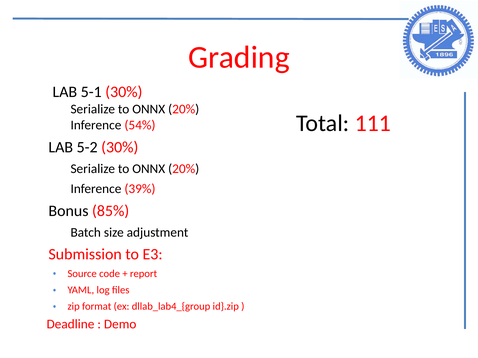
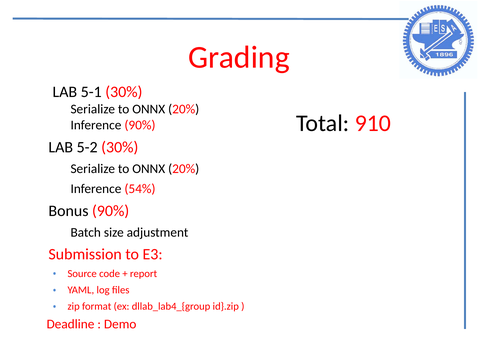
111: 111 -> 910 (373, 123)
54%: 54% -> 90% (140, 125)
39%: 39% -> 54% (140, 189)
85%: 85% -> 90% (111, 211)
